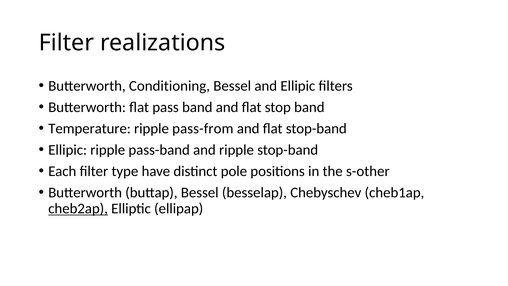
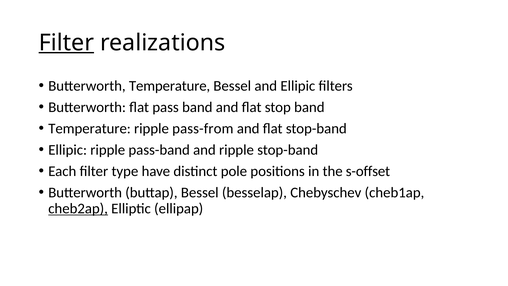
Filter underline: none -> present (66, 43)
Butterworth Conditioning: Conditioning -> Temperature (170, 86)
s-other: s-other -> s-offset (368, 171)
